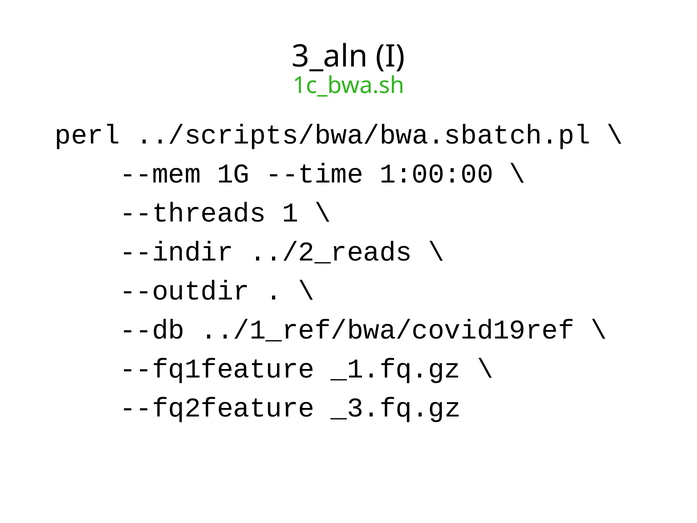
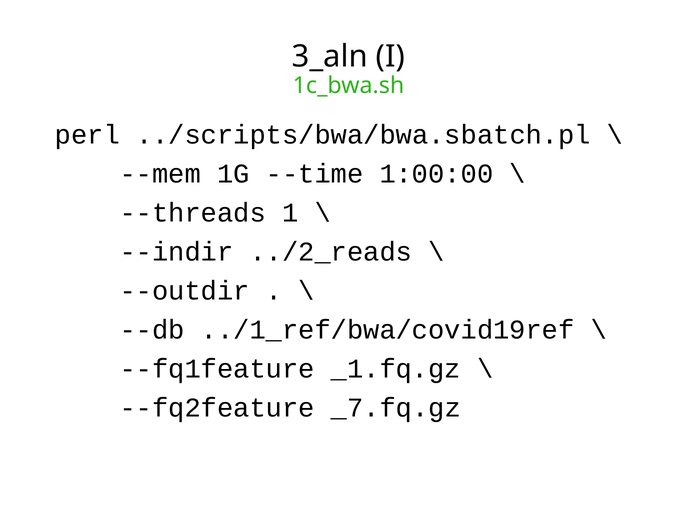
_3.fq.gz: _3.fq.gz -> _7.fq.gz (396, 407)
